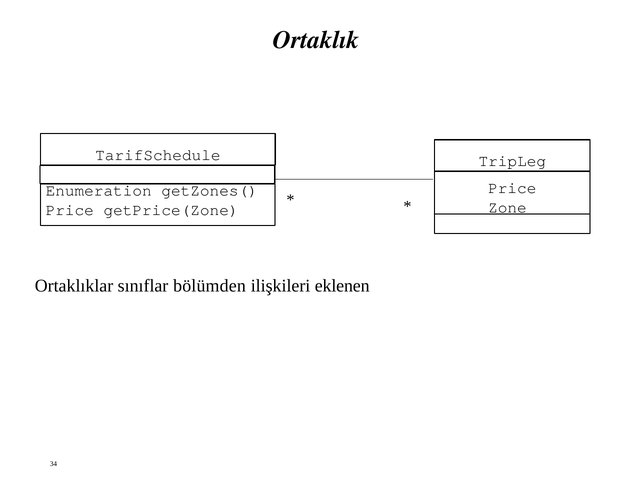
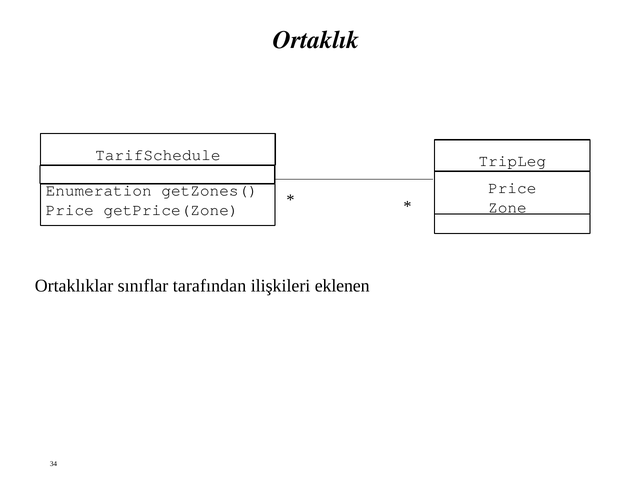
bölümden: bölümden -> tarafından (210, 286)
